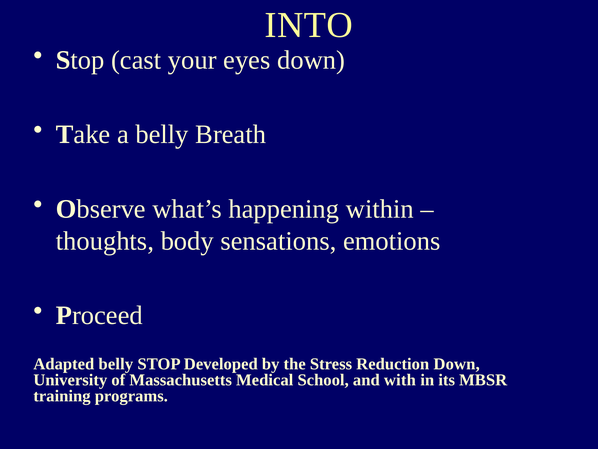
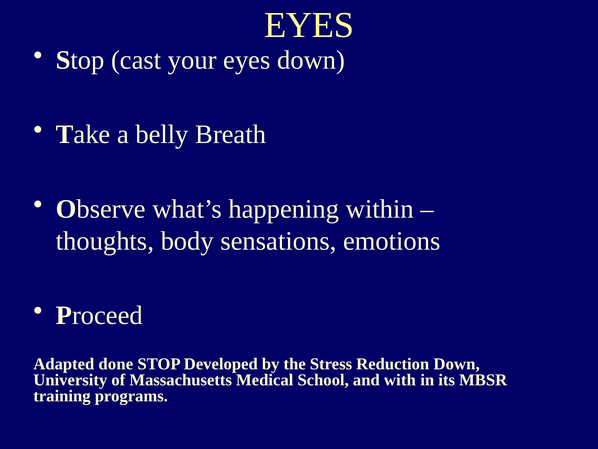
INTO: INTO -> EYES (309, 25)
Adapted belly: belly -> done (116, 364)
